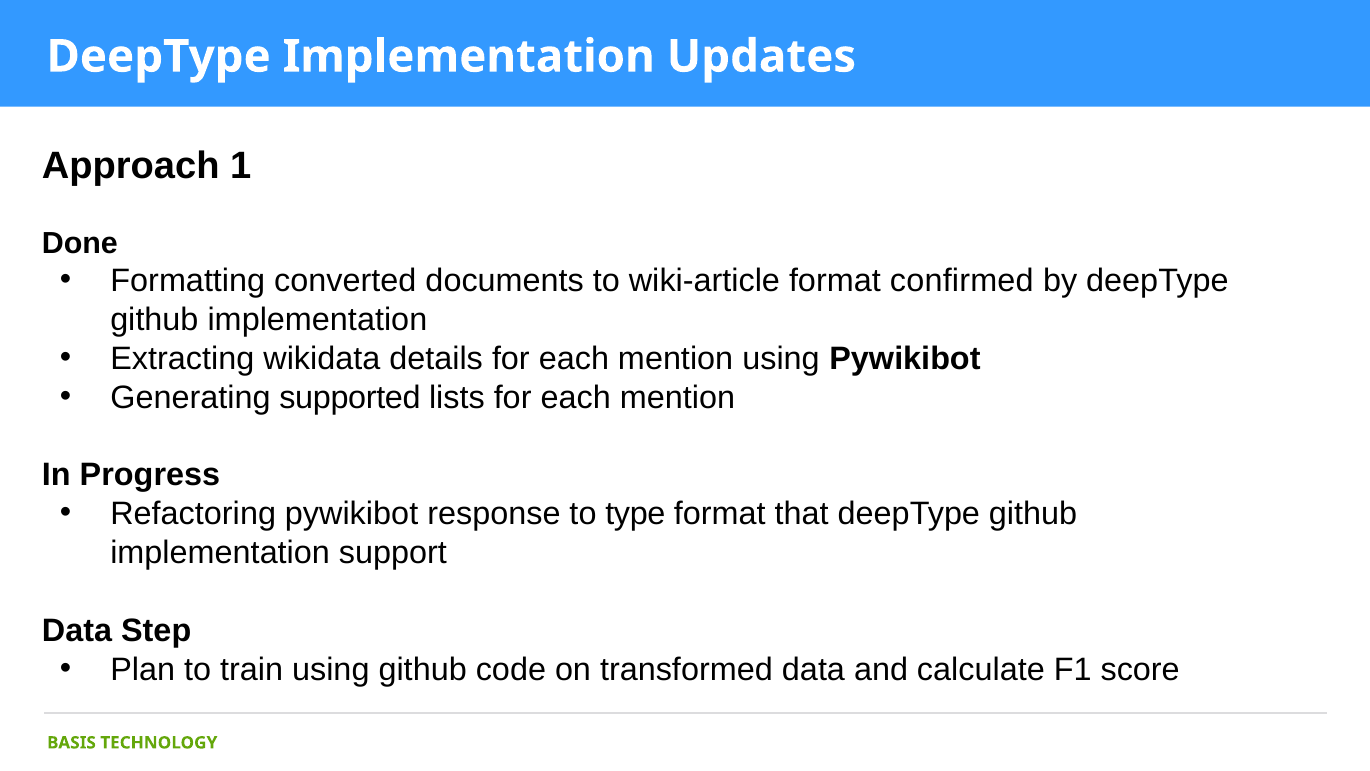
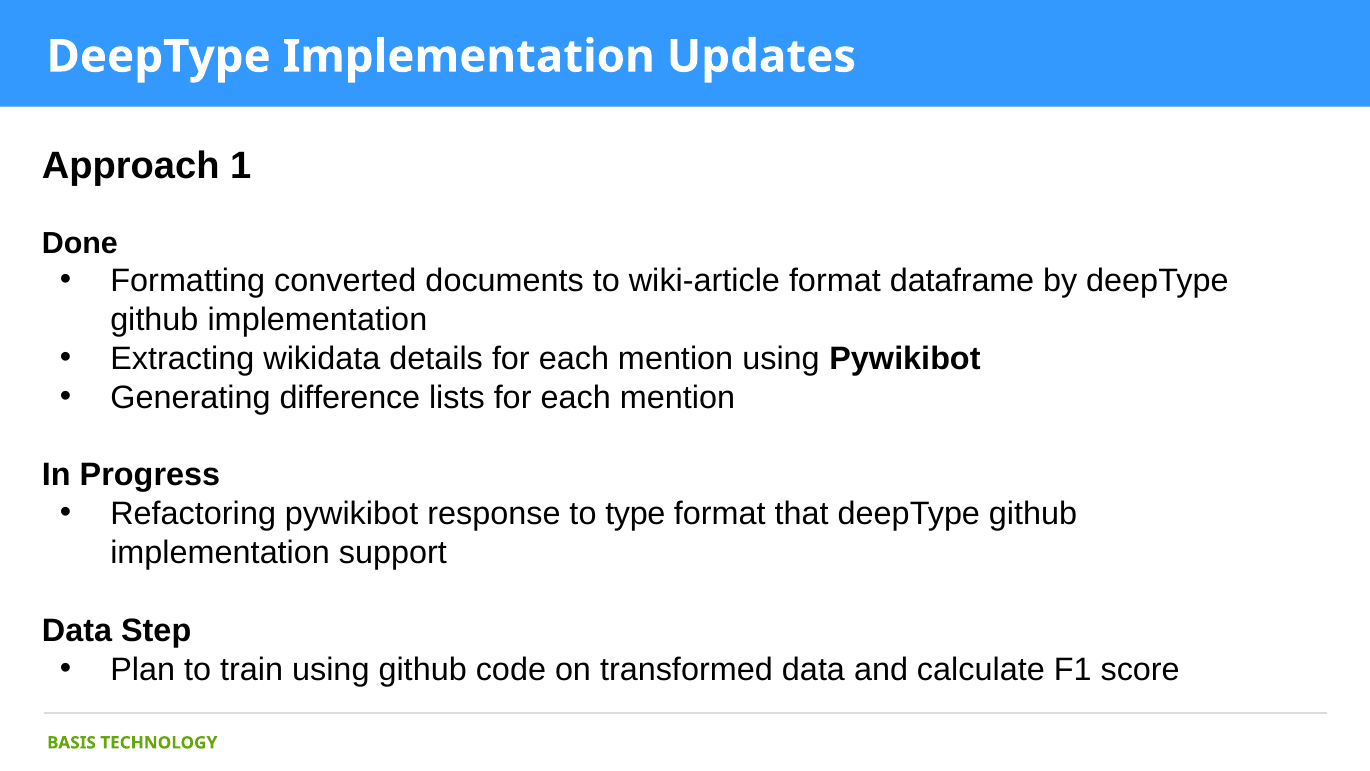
confirmed: confirmed -> dataframe (962, 281)
supported: supported -> difference (350, 397)
